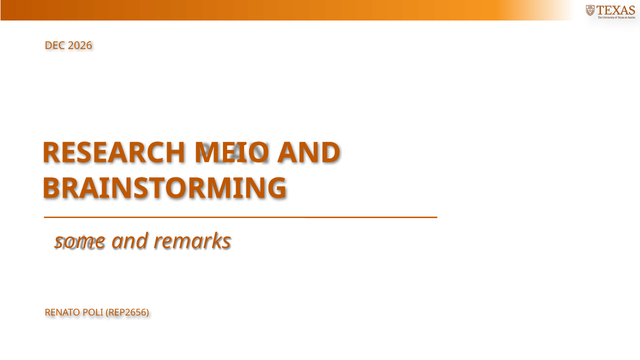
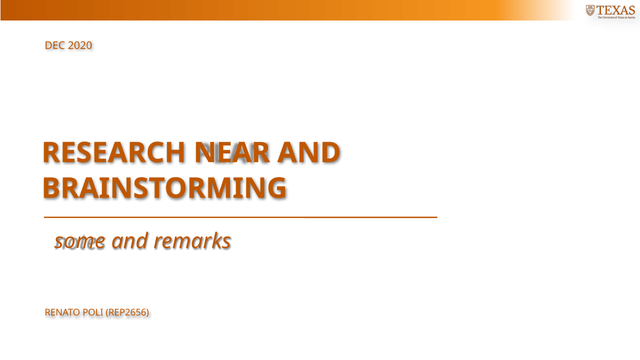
2026: 2026 -> 2020 (80, 45)
MEIO: MEIO -> NEAR (232, 153)
